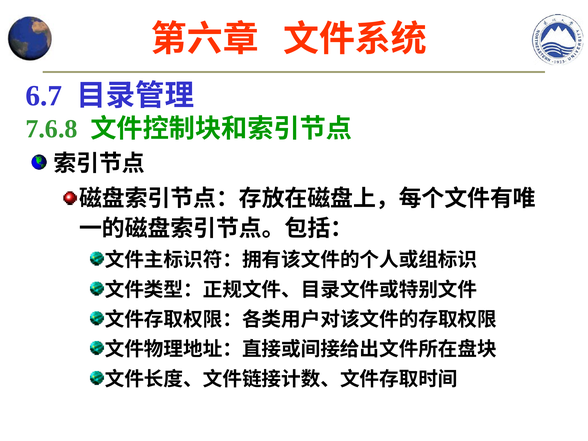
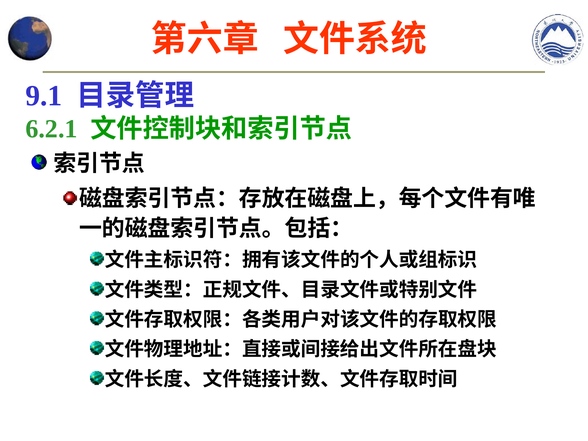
6.7: 6.7 -> 9.1 (44, 96)
7.6.8: 7.6.8 -> 6.2.1 (52, 129)
